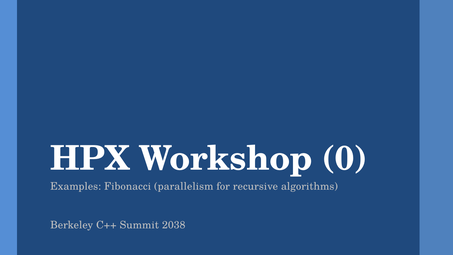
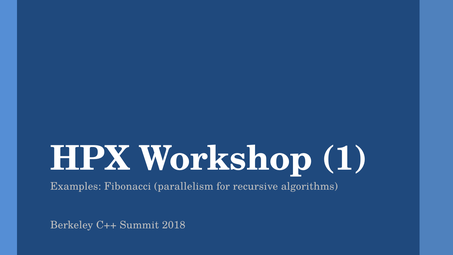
0: 0 -> 1 (345, 159)
2038: 2038 -> 2018 (174, 225)
